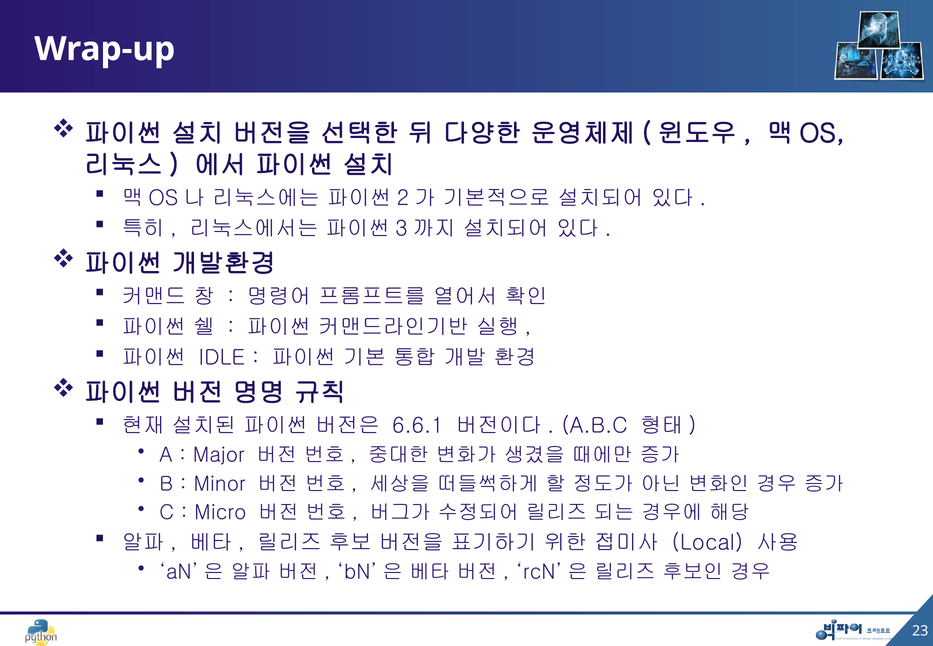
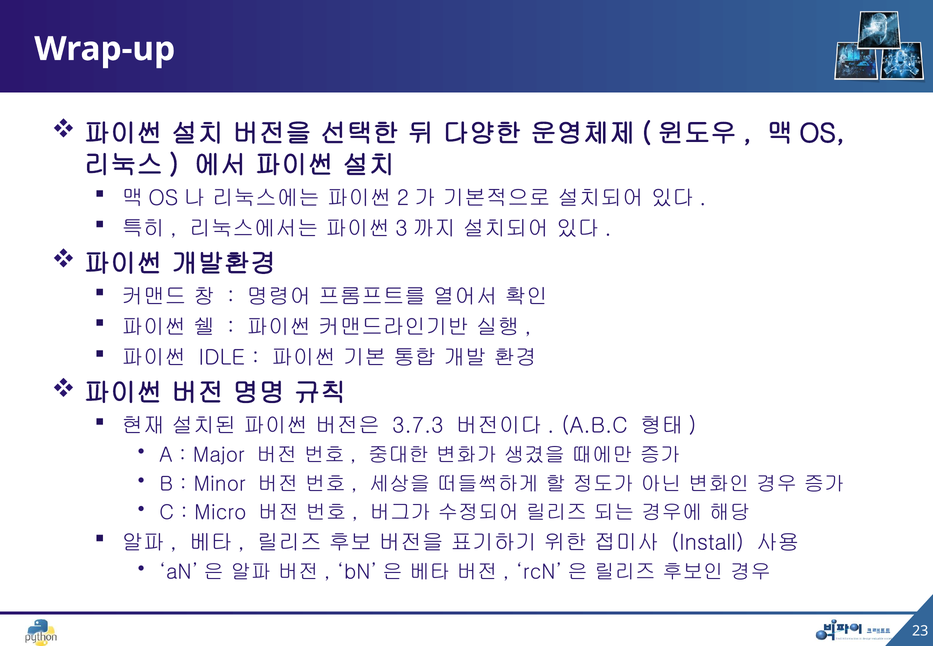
6.6.1: 6.6.1 -> 3.7.3 (418, 426)
Local: Local -> Install (708, 542)
